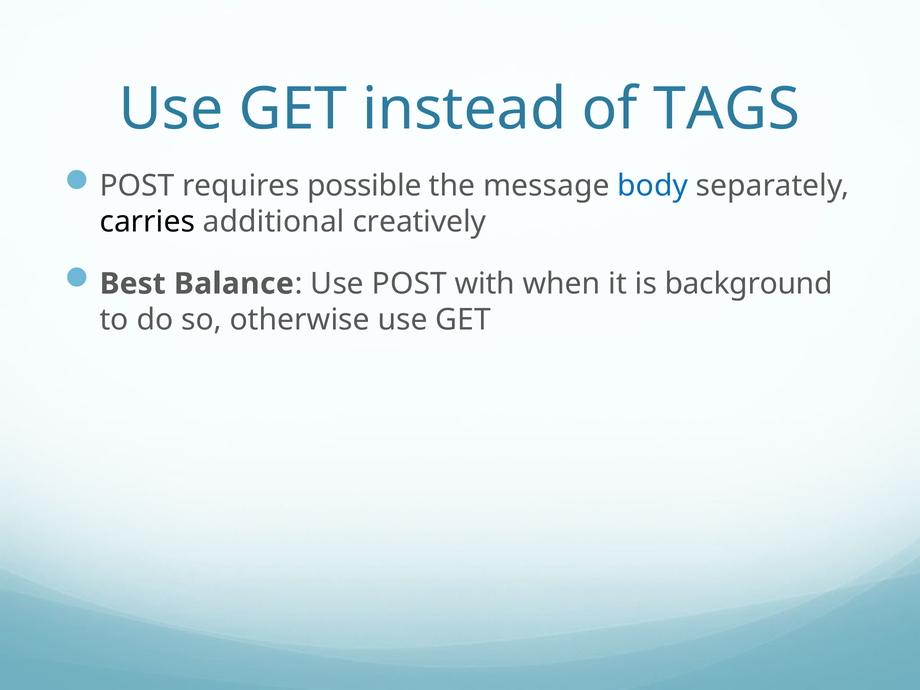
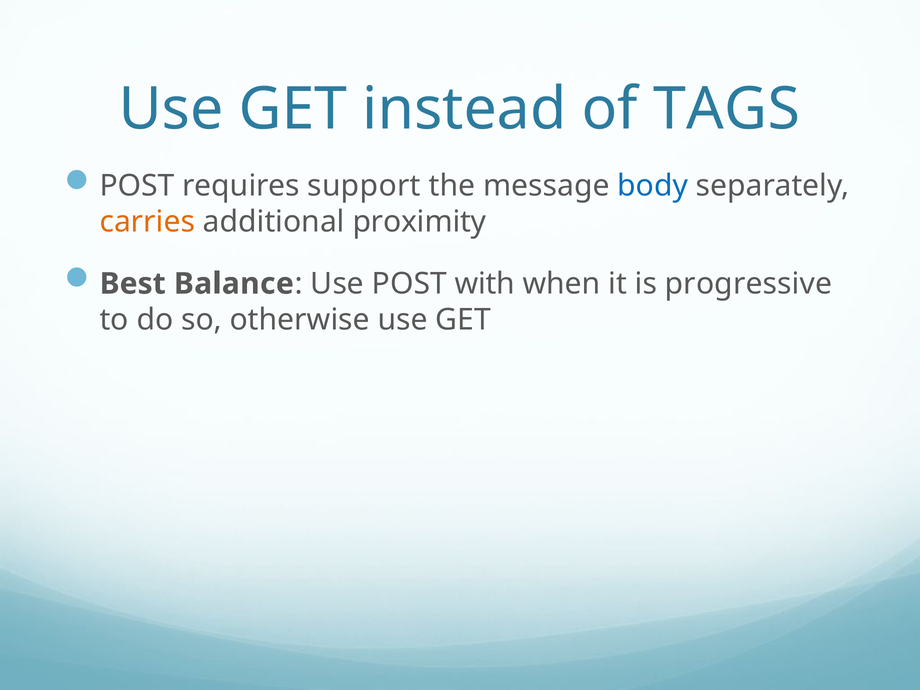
possible: possible -> support (364, 186)
carries colour: black -> orange (147, 222)
creatively: creatively -> proximity (419, 222)
background: background -> progressive (749, 283)
